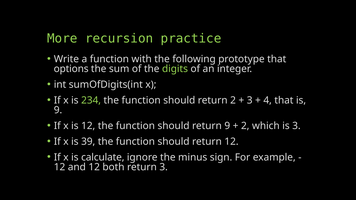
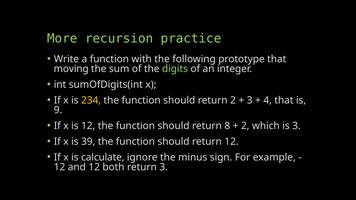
options: options -> moving (71, 69)
234 colour: light green -> yellow (91, 100)
return 9: 9 -> 8 (227, 126)
